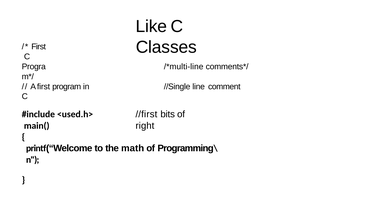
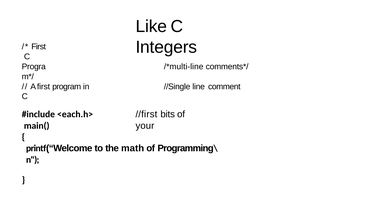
Classes: Classes -> Integers (166, 47)
<used.h>: <used.h> -> <each.h> (75, 114)
right: right -> your (145, 126)
